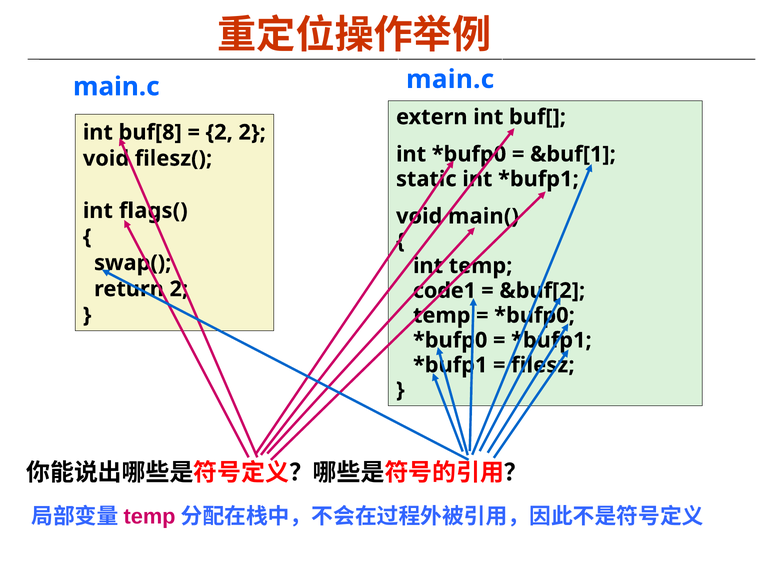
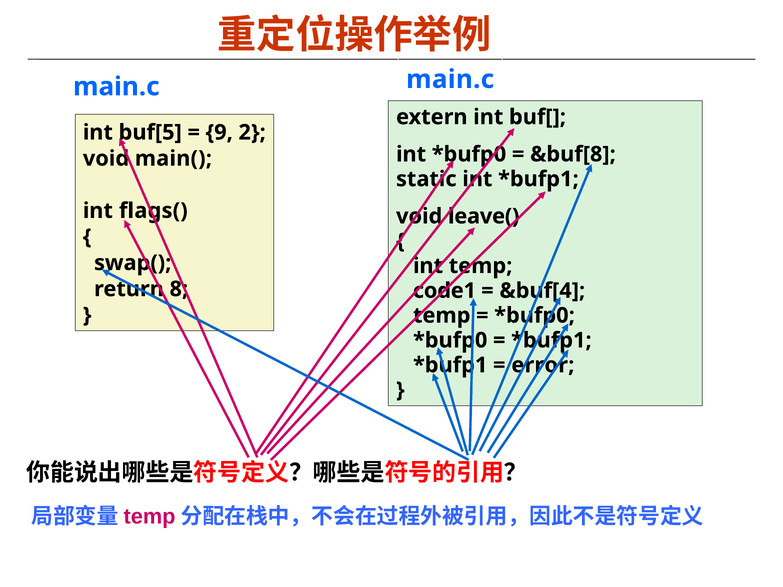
buf[8: buf[8 -> buf[5 (150, 132)
2: 2 -> 9 (219, 132)
&buf[1: &buf[1 -> &buf[8 (573, 154)
filesz(: filesz( -> main( (173, 159)
main(: main( -> leave( (484, 216)
return 2: 2 -> 8 (179, 289)
&buf[2: &buf[2 -> &buf[4 (542, 291)
filesz: filesz -> error (543, 365)
